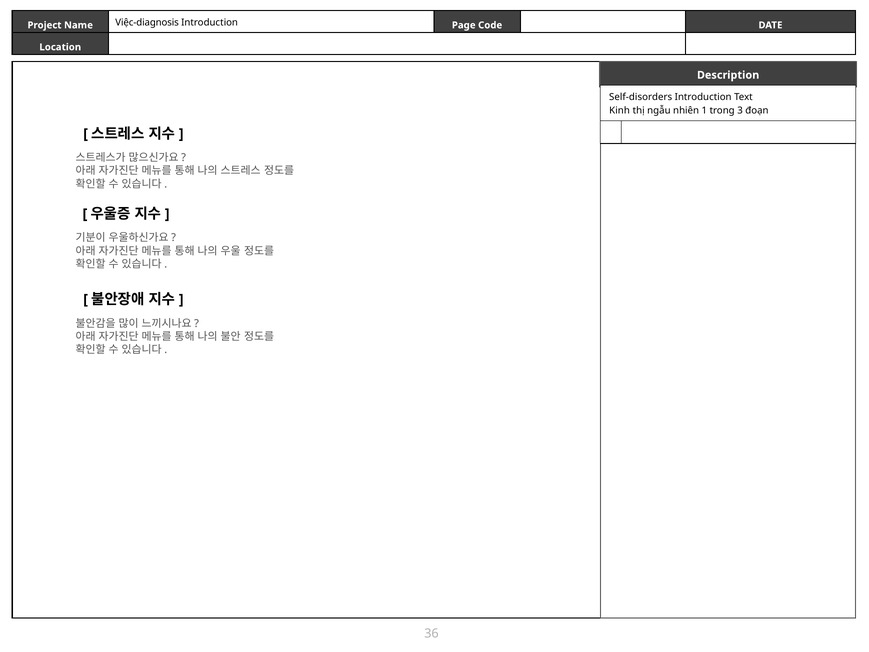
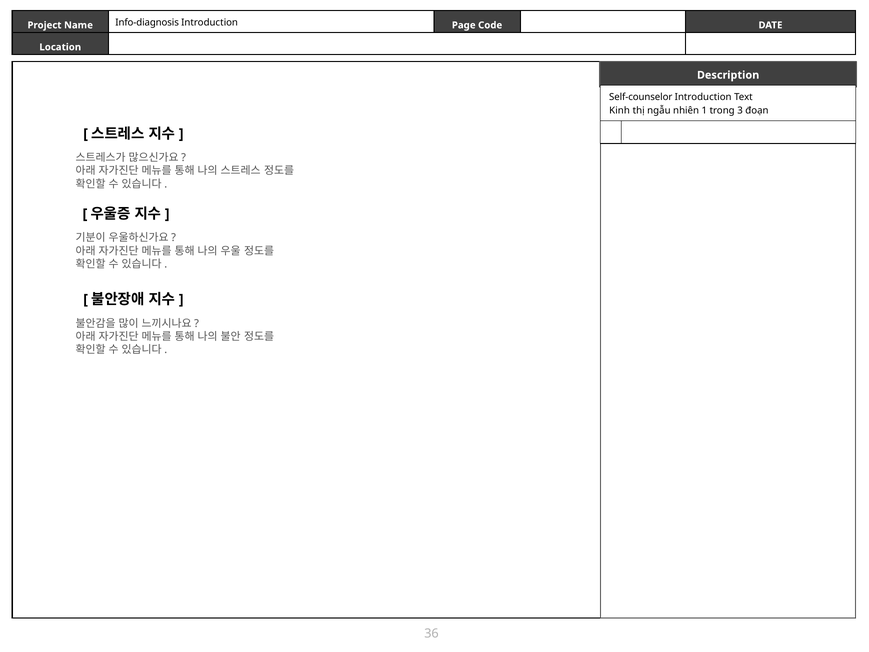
Việc-diagnosis: Việc-diagnosis -> Info-diagnosis (147, 23)
Self-disorders: Self-disorders -> Self-counselor (641, 97)
